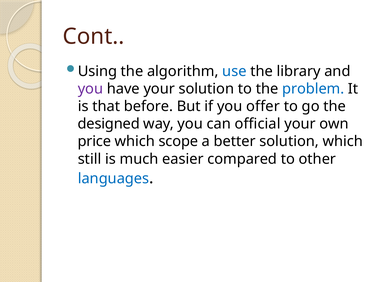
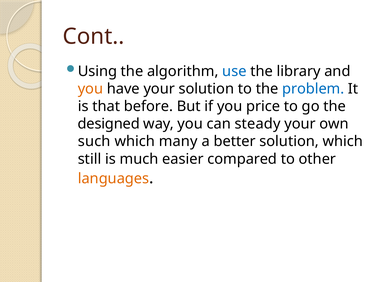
you colour: purple -> orange (90, 89)
offer: offer -> price (263, 106)
official: official -> steady (258, 124)
price: price -> such (94, 141)
scope: scope -> many (178, 141)
languages colour: blue -> orange (113, 179)
